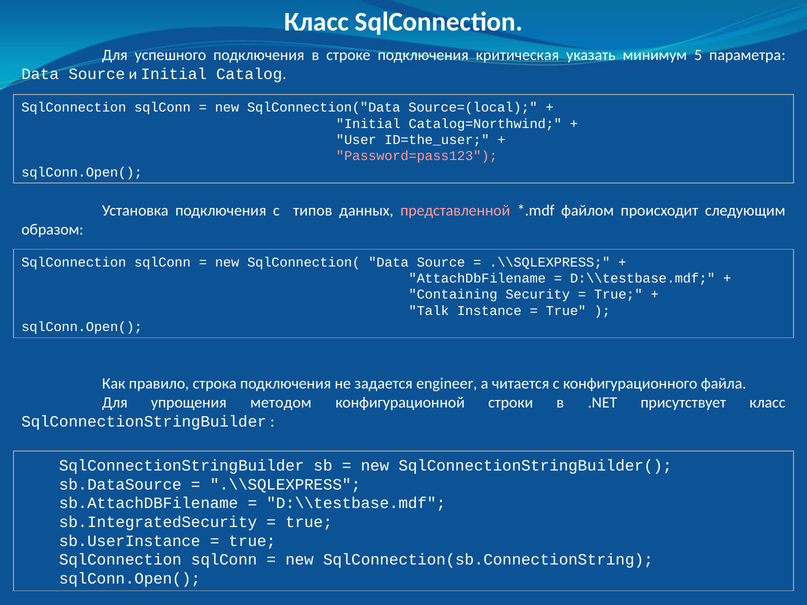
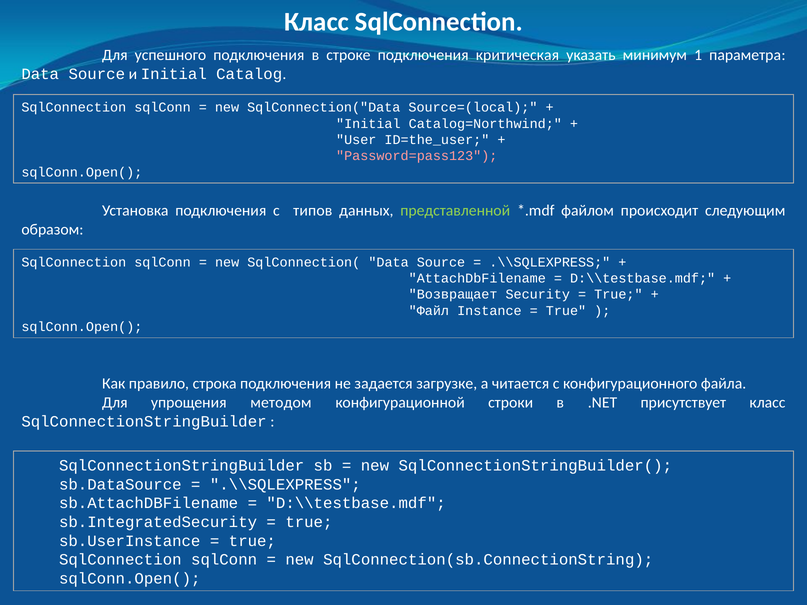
5: 5 -> 1 (698, 55)
представленной colour: pink -> light green (455, 211)
Containing: Containing -> Возвращает (453, 295)
Talk: Talk -> Файл (429, 311)
engineer: engineer -> загрузке (447, 384)
